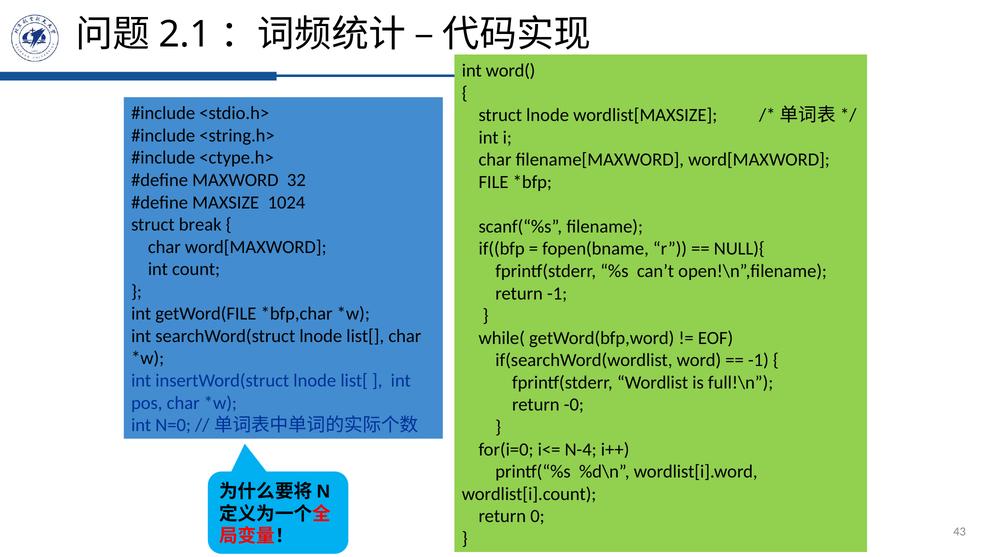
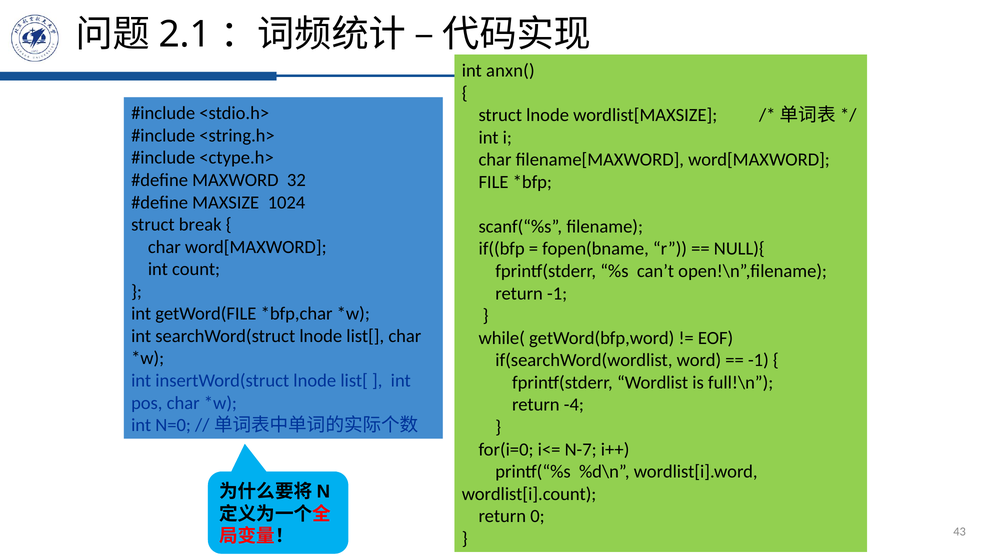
word(: word( -> anxn( (510, 71)
-0: -0 -> -4 (574, 405)
N-4: N-4 -> N-7 (581, 450)
